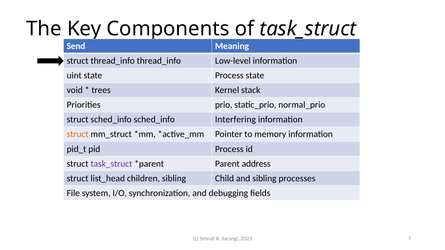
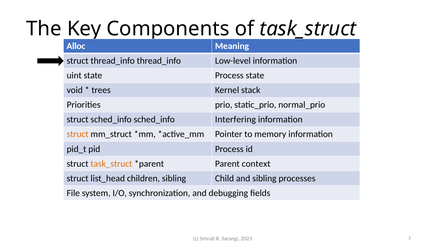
Send: Send -> Alloc (76, 46)
task_struct colour: purple -> orange (111, 164)
address: address -> context (256, 164)
